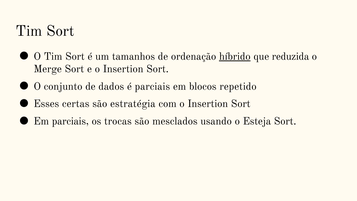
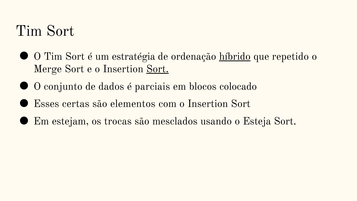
tamanhos: tamanhos -> estratégia (134, 56)
reduzida: reduzida -> repetido (290, 56)
Sort underline: none -> present (157, 69)
repetido: repetido -> colocado (238, 86)
estratégia: estratégia -> elementos (133, 104)
Em parciais: parciais -> estejam (70, 121)
